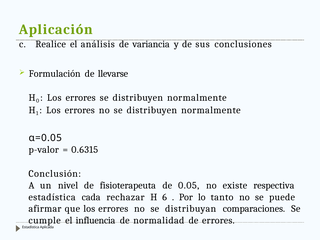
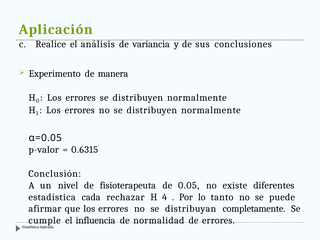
Formulación: Formulación -> Experimento (55, 74)
llevarse: llevarse -> manera (113, 74)
respectiva: respectiva -> diferentes (274, 185)
6: 6 -> 4 (165, 197)
comparaciones: comparaciones -> completamente (254, 209)
